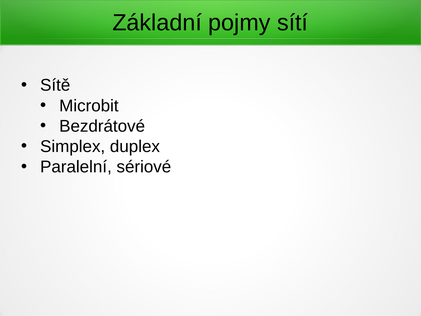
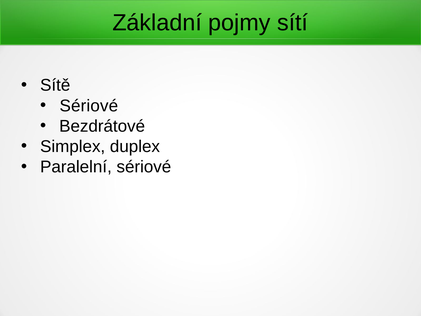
Microbit: Microbit -> Sériové (89, 106)
